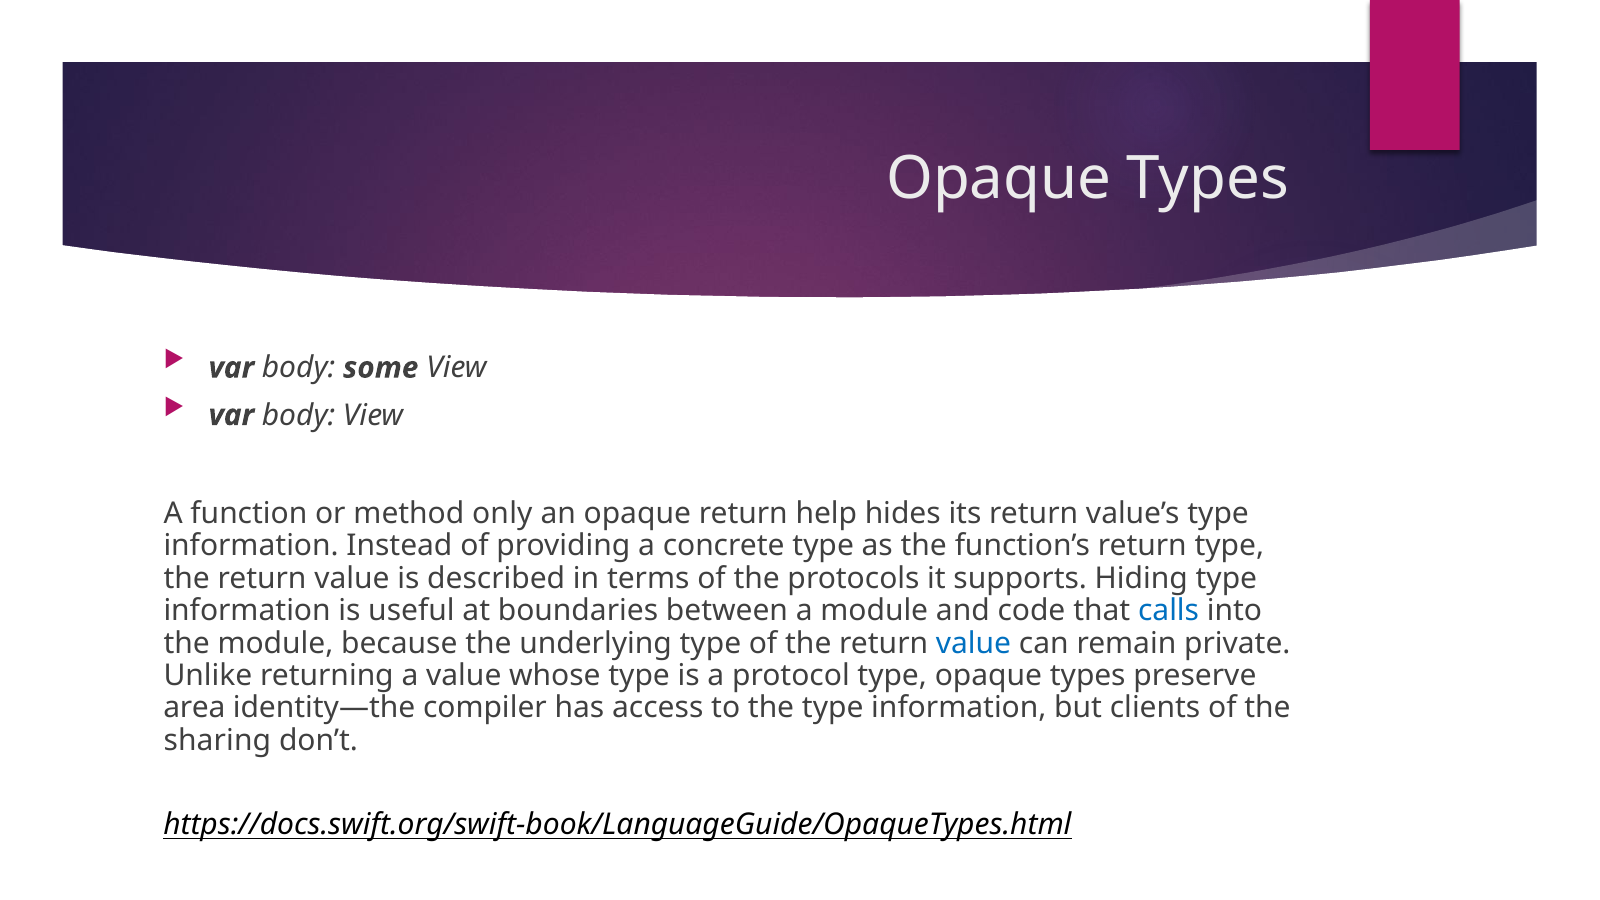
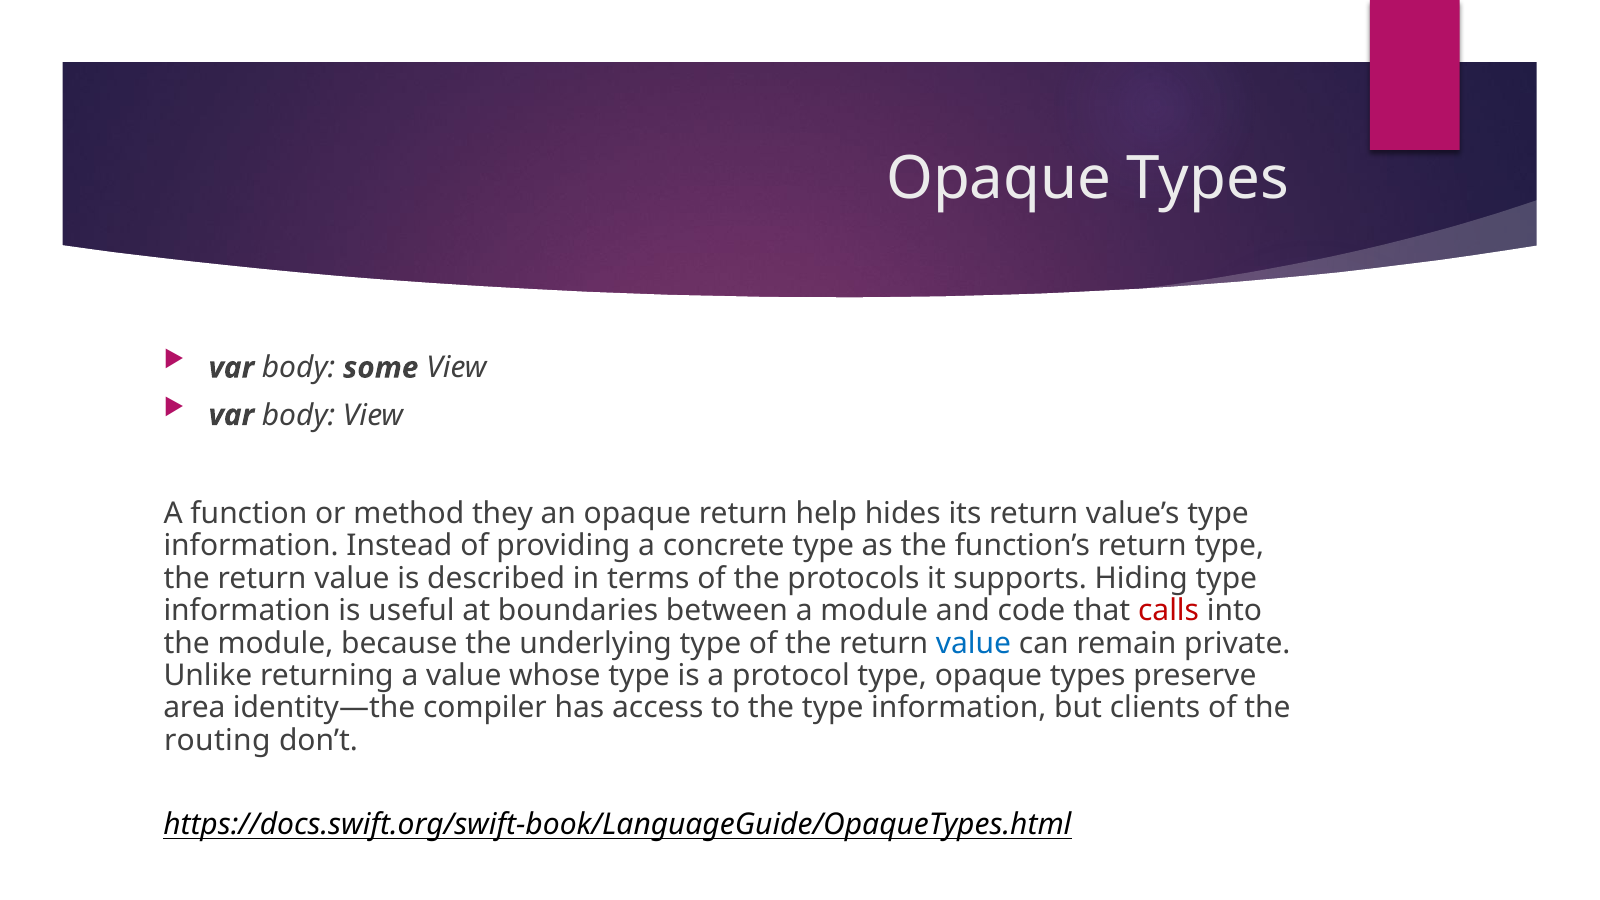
only: only -> they (503, 514)
calls colour: blue -> red (1169, 611)
sharing: sharing -> routing (217, 740)
